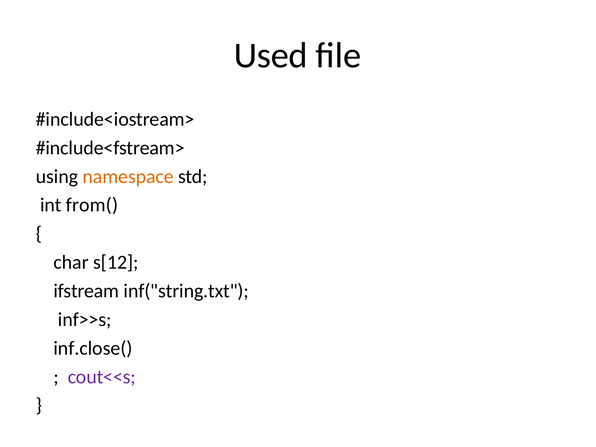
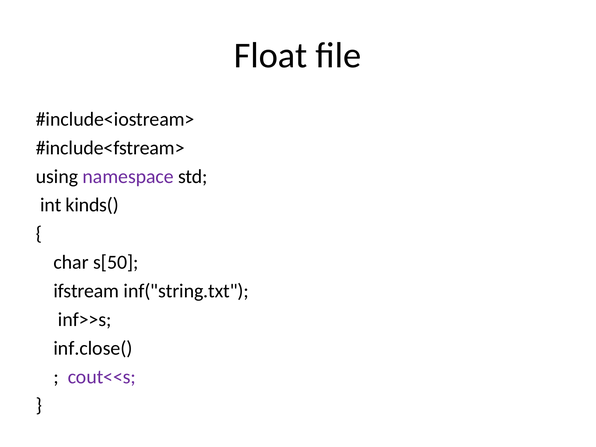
Used: Used -> Float (271, 55)
namespace colour: orange -> purple (128, 176)
from(: from( -> kinds( (92, 205)
s[12: s[12 -> s[50 (116, 262)
